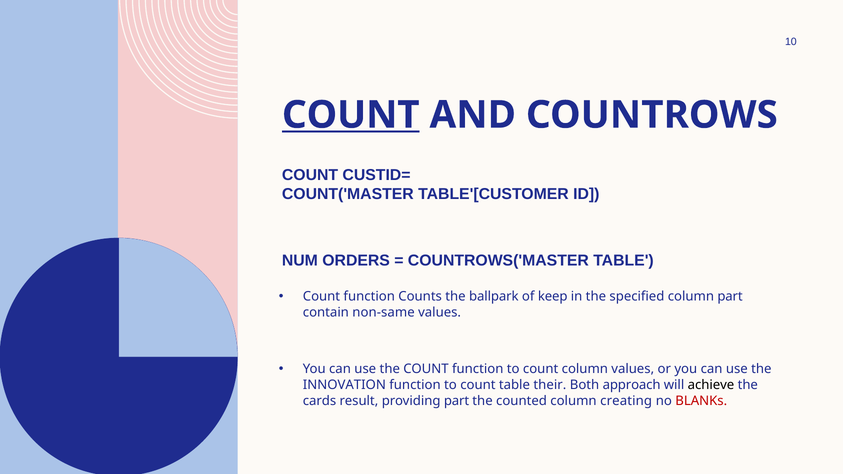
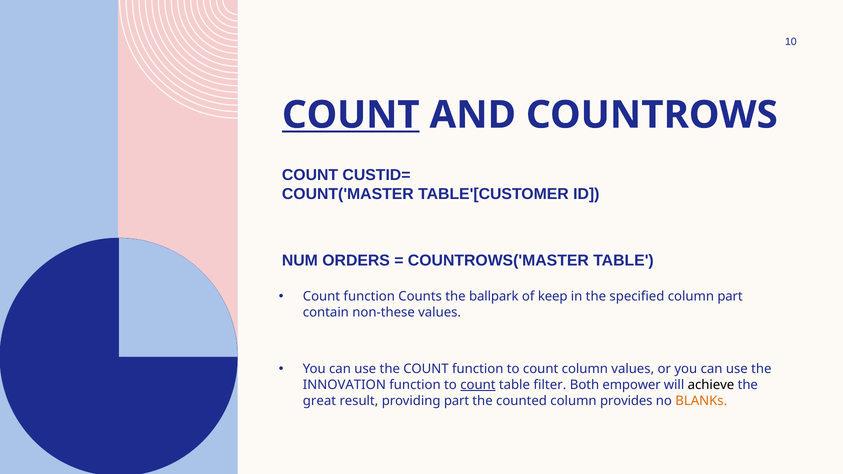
non-same: non-same -> non-these (384, 312)
count underline: none -> present (478, 385)
their: their -> filter (550, 385)
approach: approach -> empower (632, 385)
cards: cards -> great (319, 401)
creating: creating -> provides (626, 401)
BLANKs colour: red -> orange (701, 401)
